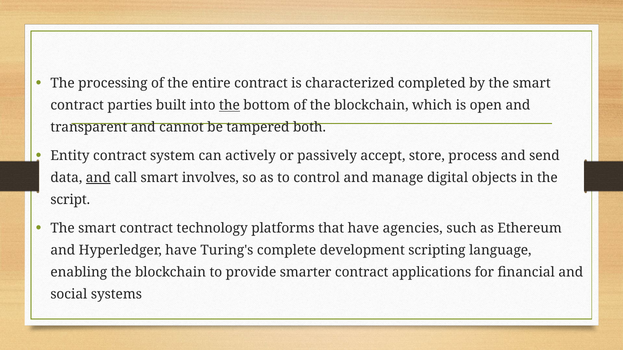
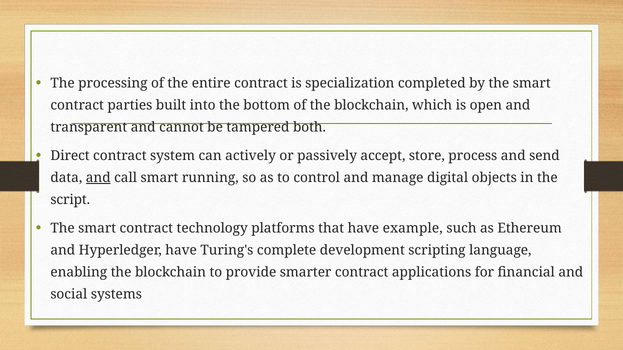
characterized: characterized -> specialization (350, 83)
the underline: present -> none (229, 105)
Entity: Entity -> Direct (70, 156)
involves: involves -> running (210, 178)
agencies: agencies -> example (413, 228)
